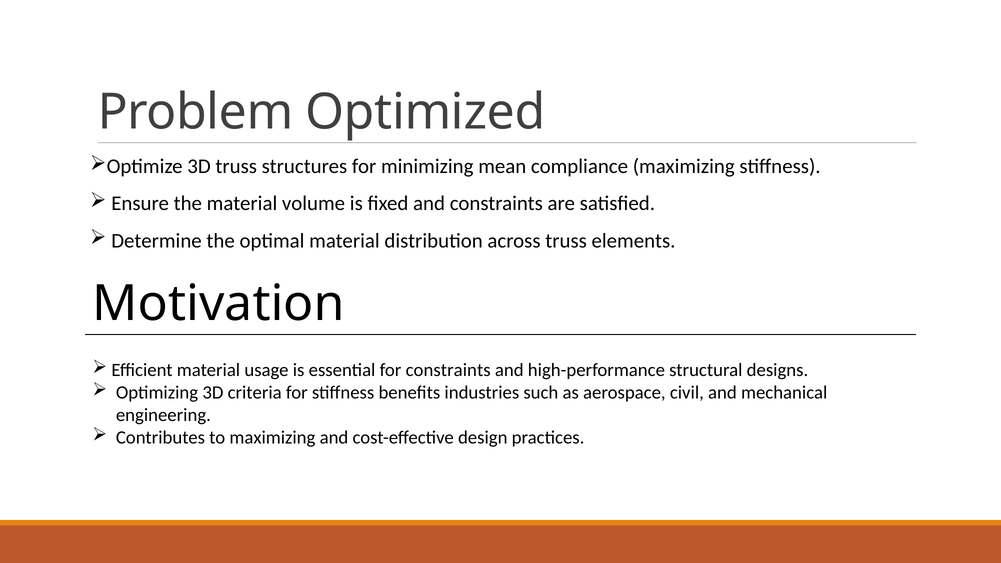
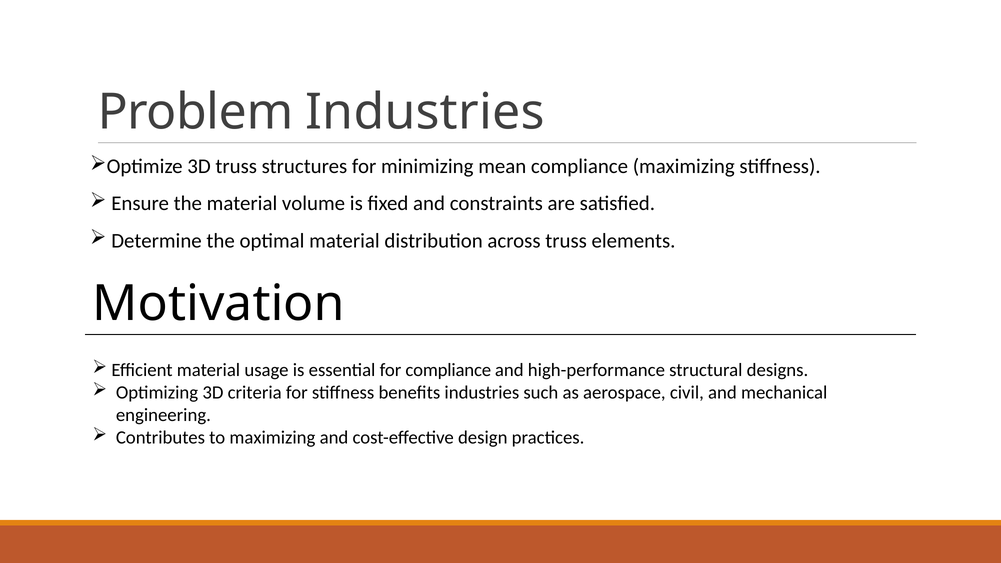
Problem Optimized: Optimized -> Industries (425, 112)
for constraints: constraints -> compliance (448, 370)
